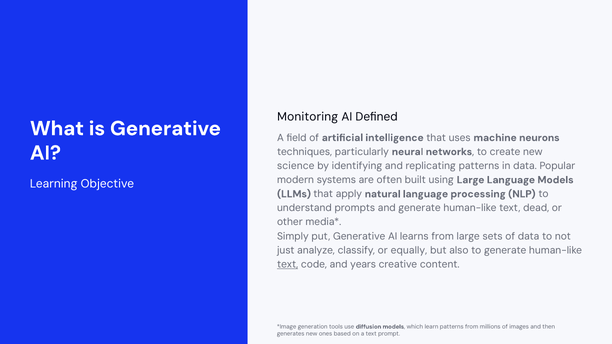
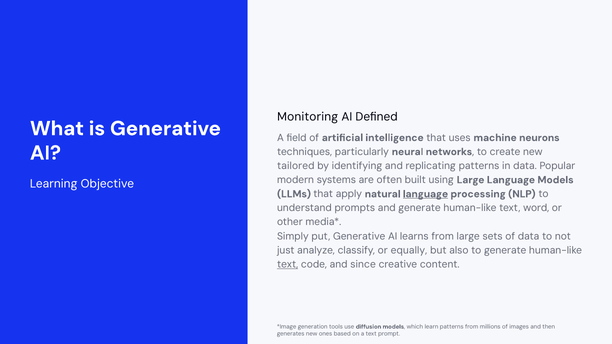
science: science -> tailored (296, 166)
language underline: none -> present (425, 194)
dead: dead -> word (536, 208)
years: years -> since (363, 265)
